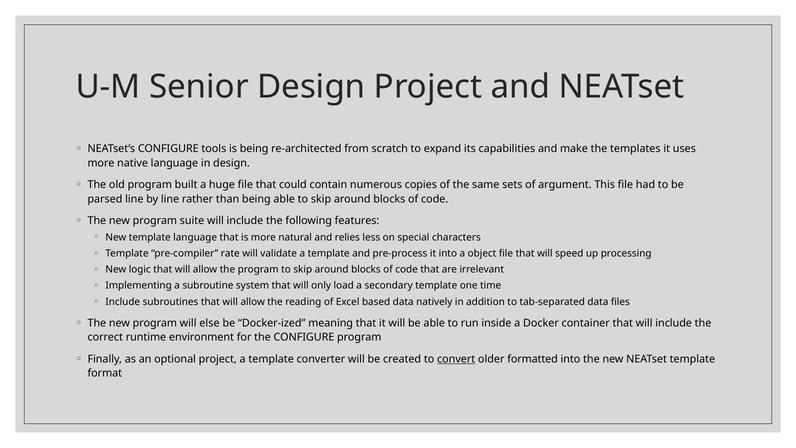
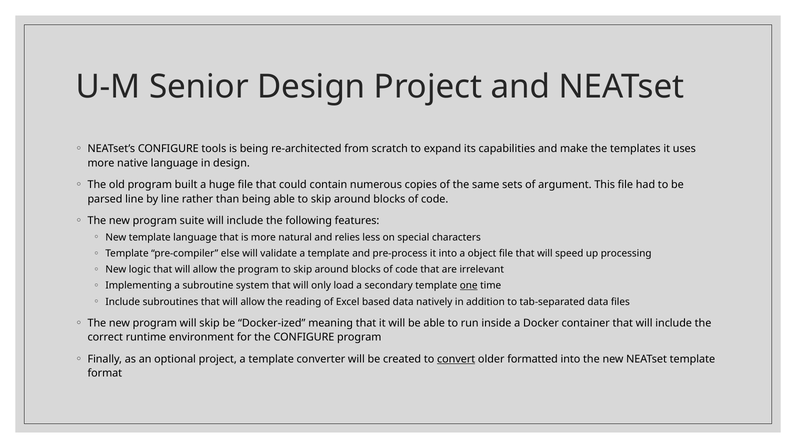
rate: rate -> else (230, 253)
one underline: none -> present (469, 285)
will else: else -> skip (210, 323)
